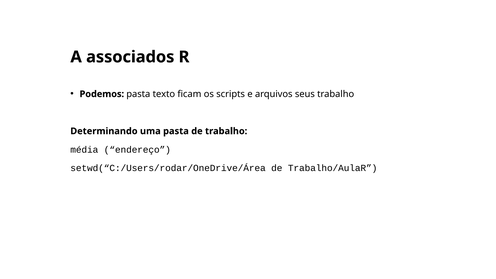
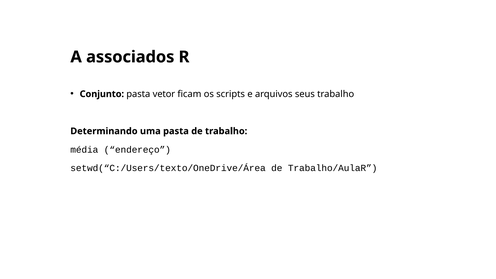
Podemos: Podemos -> Conjunto (102, 94)
texto: texto -> vetor (164, 94)
setwd(“C:/Users/rodar/OneDrive/Área: setwd(“C:/Users/rodar/OneDrive/Área -> setwd(“C:/Users/texto/OneDrive/Área (168, 168)
